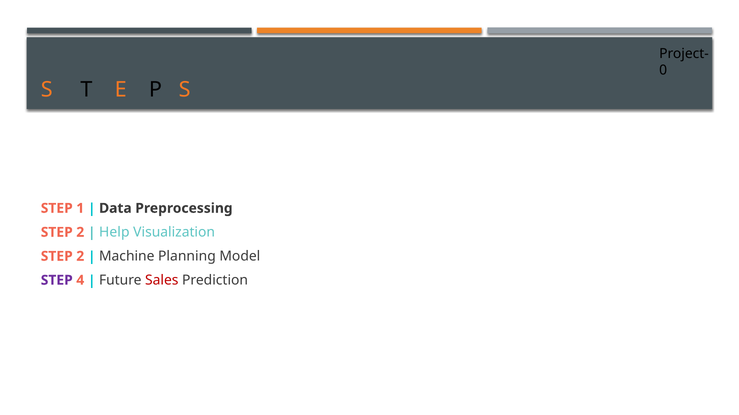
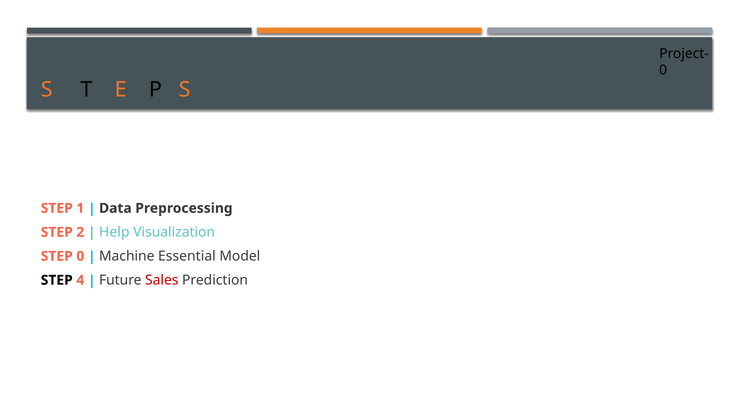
2: 2 -> 0 (80, 257)
Planning: Planning -> Essential (187, 257)
STEP colour: purple -> black (57, 281)
